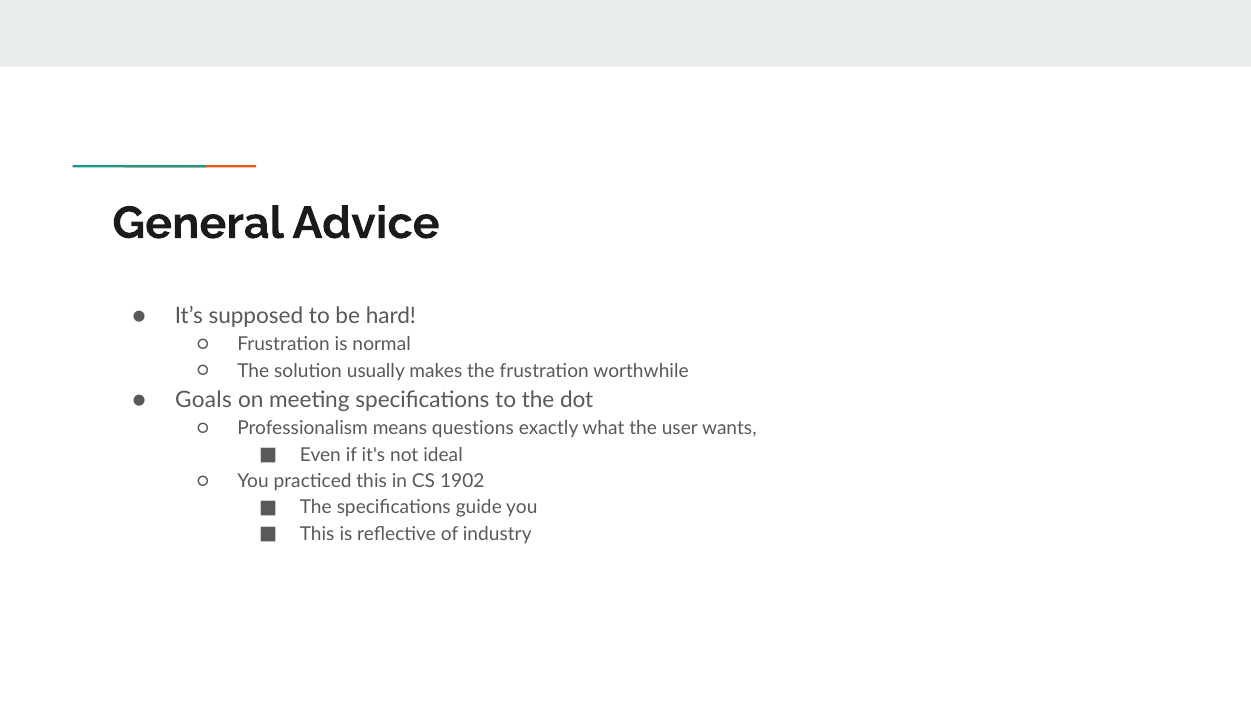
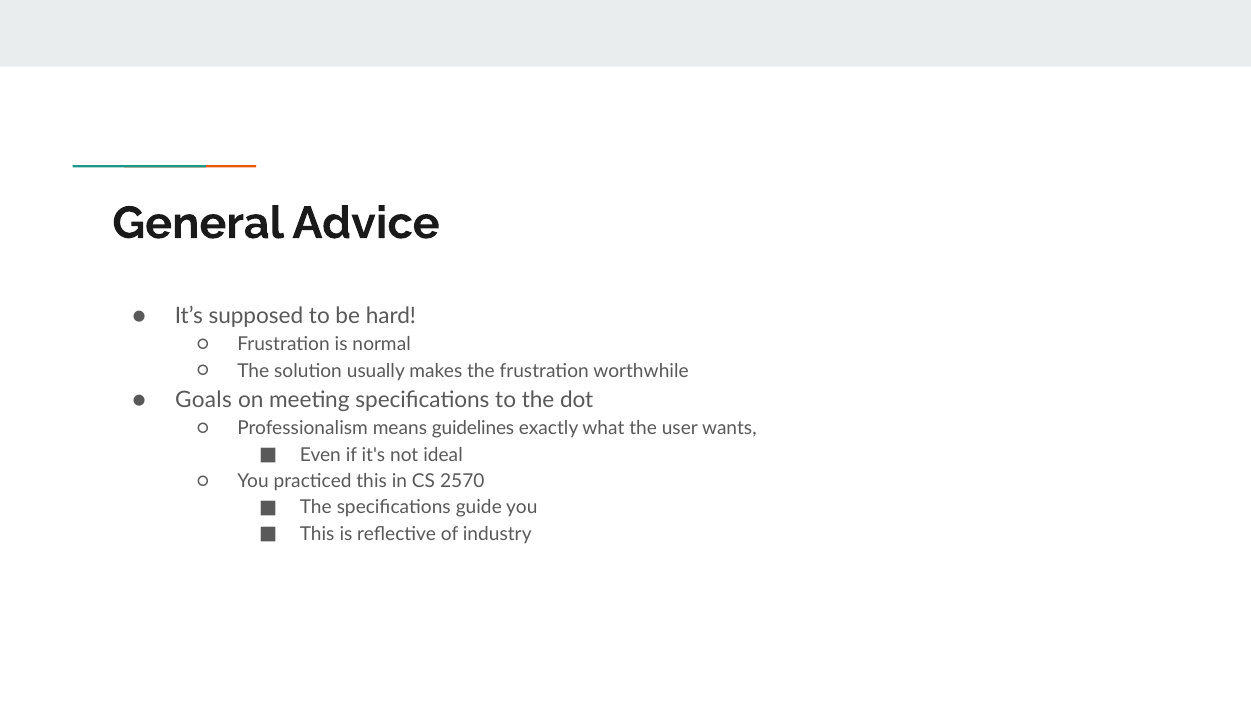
questions: questions -> guidelines (473, 428)
1902: 1902 -> 2570 (462, 481)
